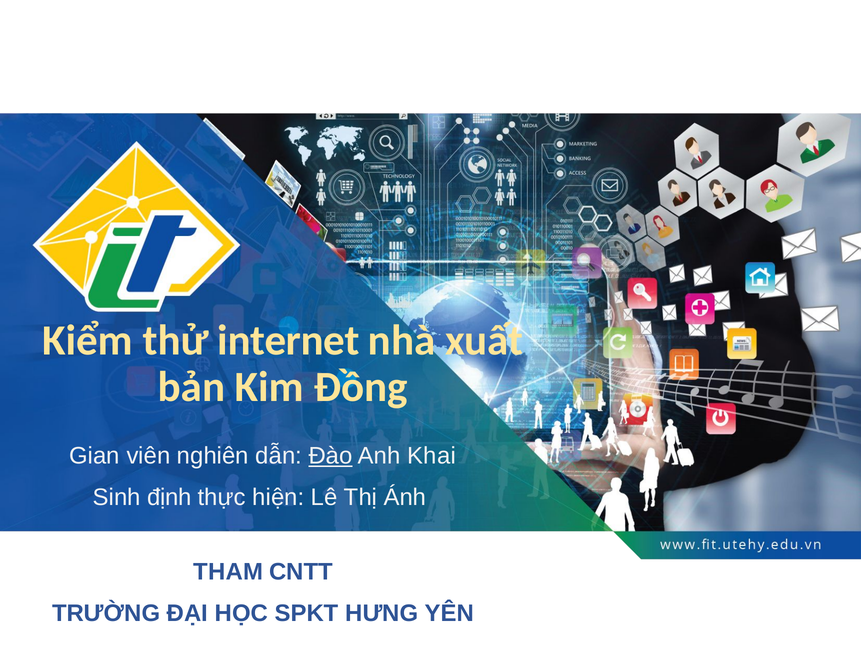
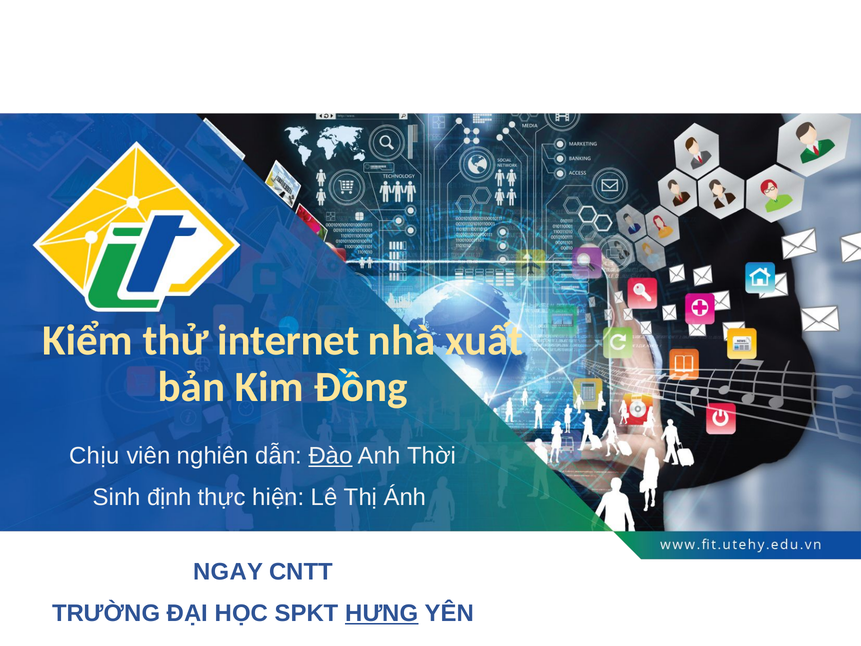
Gian: Gian -> Chịu (94, 456)
Khai: Khai -> Thời (432, 456)
THAM: THAM -> NGAY (228, 572)
HƯNG underline: none -> present (382, 613)
